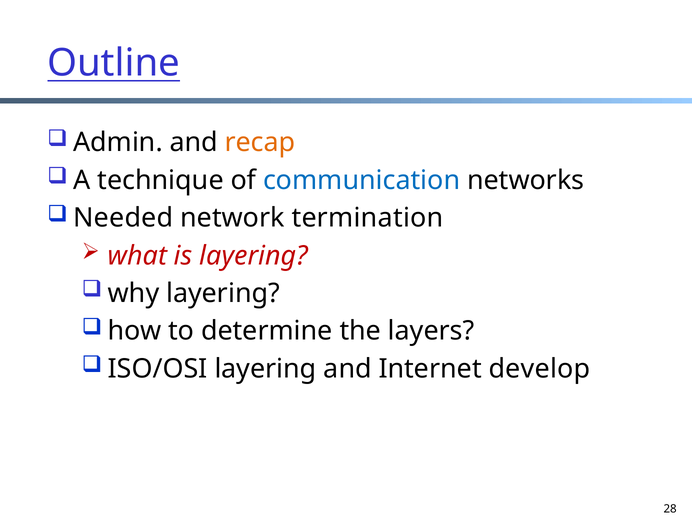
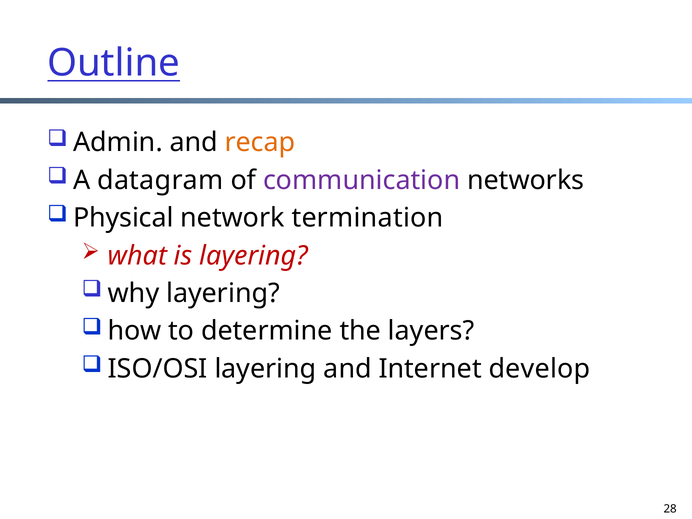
technique: technique -> datagram (160, 180)
communication colour: blue -> purple (362, 180)
Needed: Needed -> Physical (123, 218)
